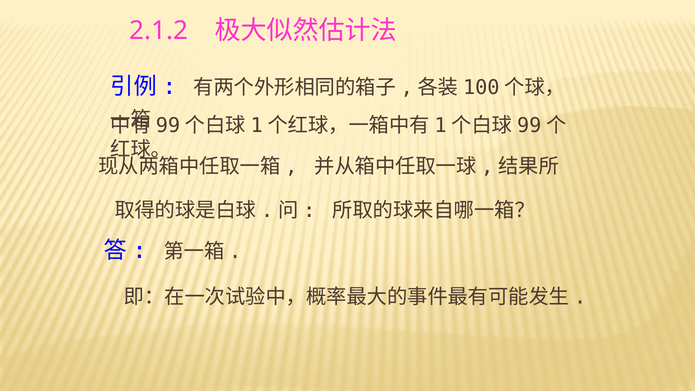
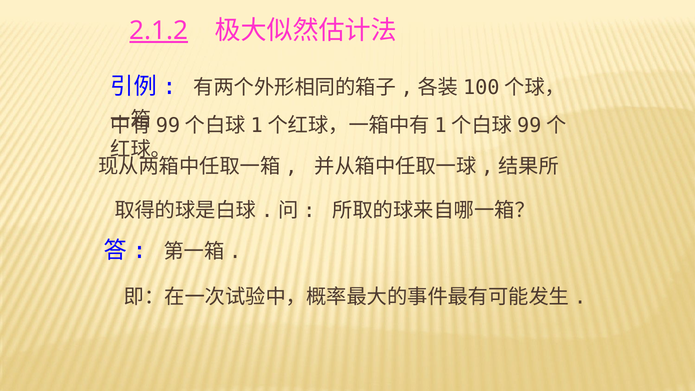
2.1.2 underline: none -> present (159, 31)
